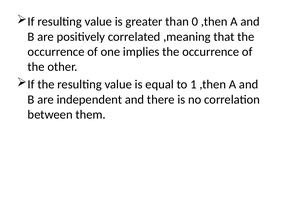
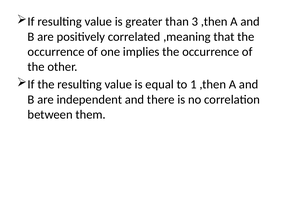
0: 0 -> 3 (195, 22)
